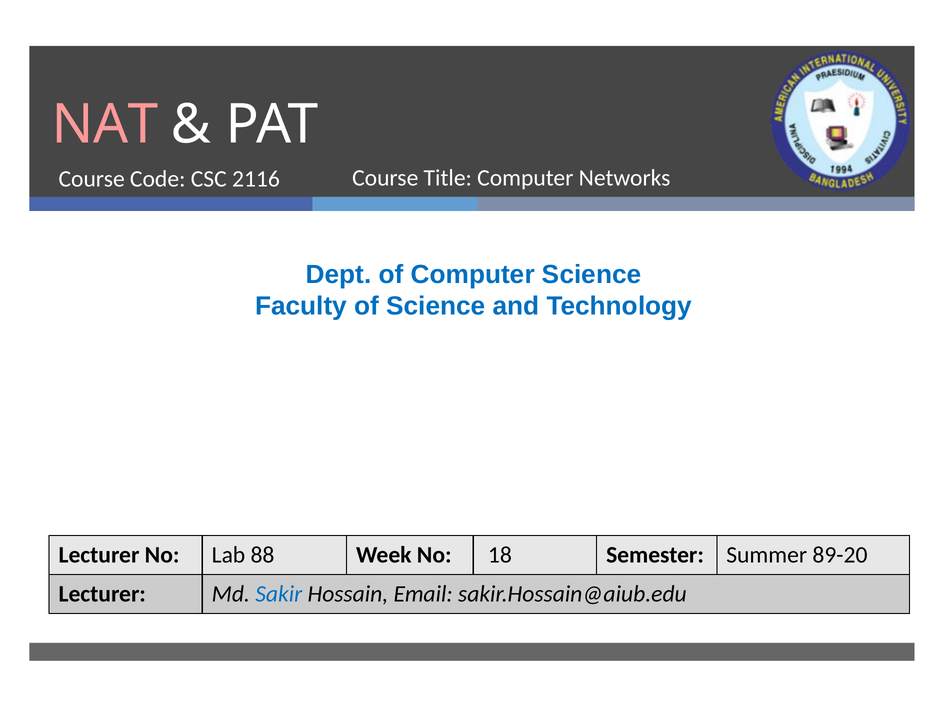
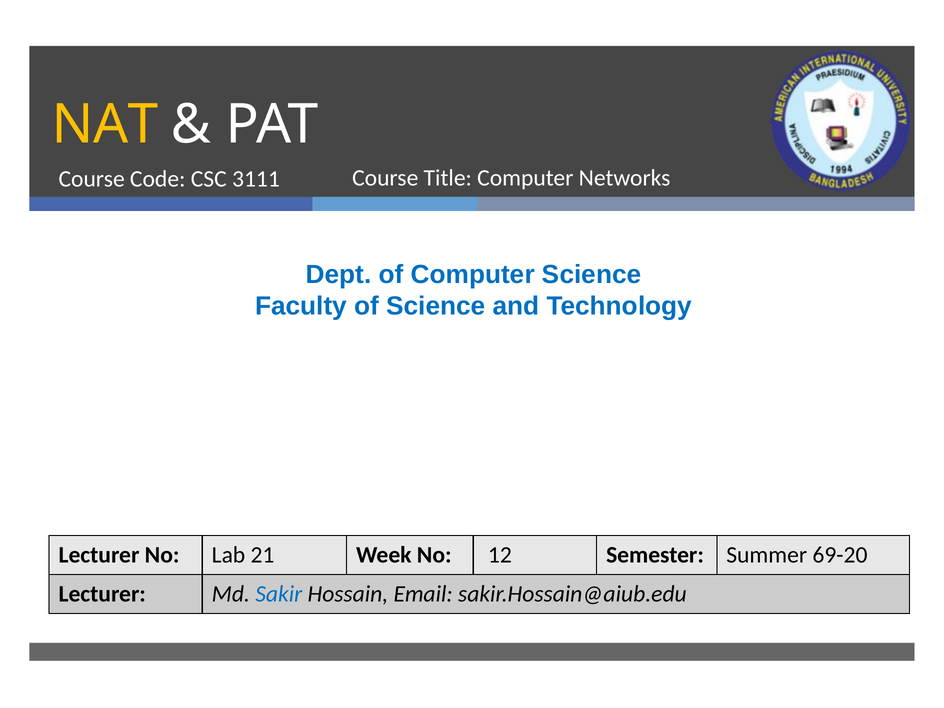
NAT colour: pink -> yellow (105, 125)
2116: 2116 -> 3111 (256, 179)
88: 88 -> 21 (262, 555)
18: 18 -> 12 (500, 555)
89-20: 89-20 -> 69-20 (840, 555)
